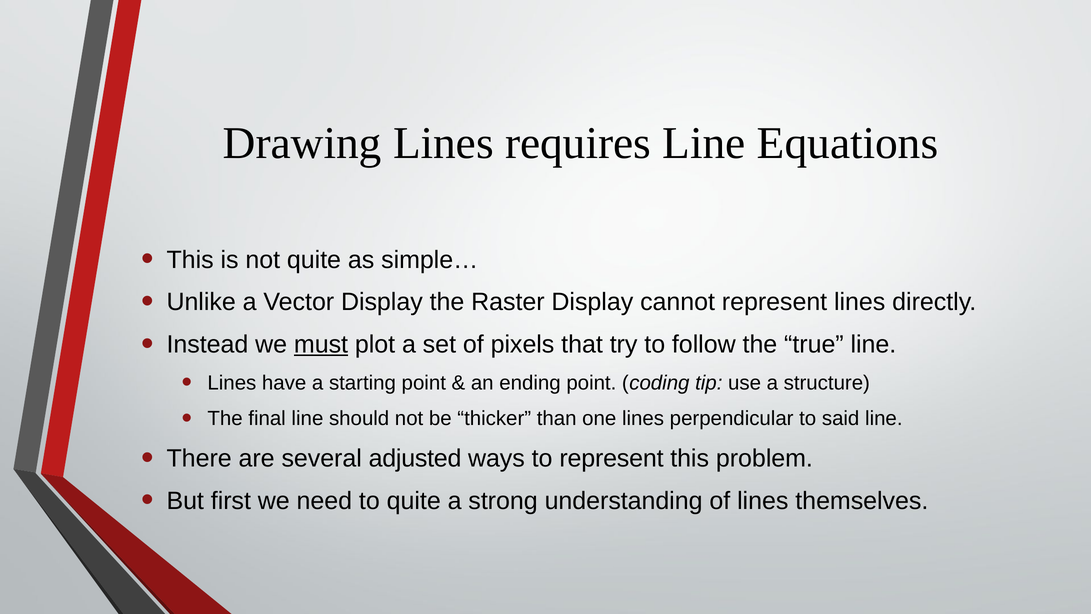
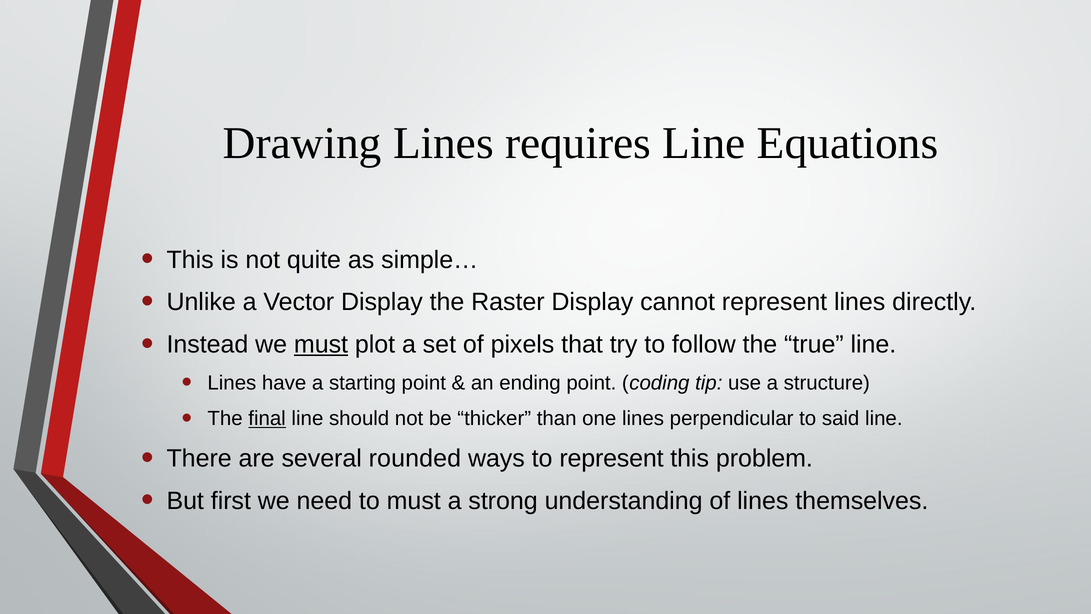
final underline: none -> present (267, 418)
adjusted: adjusted -> rounded (415, 458)
to quite: quite -> must (414, 501)
